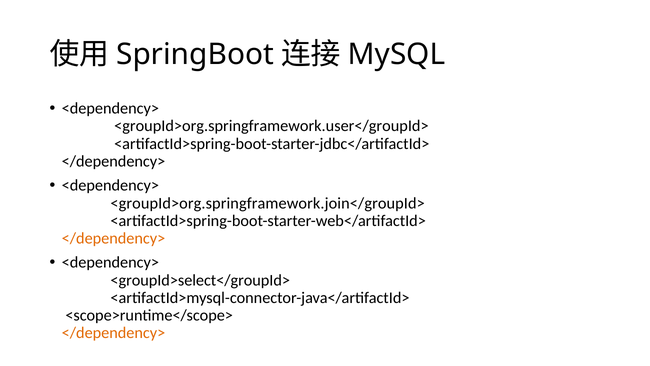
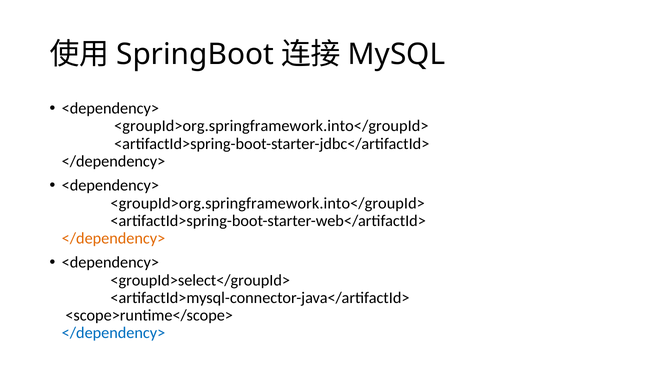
<groupId>org.springframework.user</groupId>: <groupId>org.springframework.user</groupId> -> <groupId>org.springframework.into</groupId> (271, 126)
<groupId>org.springframework.join</groupId>: <groupId>org.springframework.join</groupId> -> <groupId>org.springframework.into</groupId> (268, 203)
</dependency> colour: orange -> blue (114, 333)
